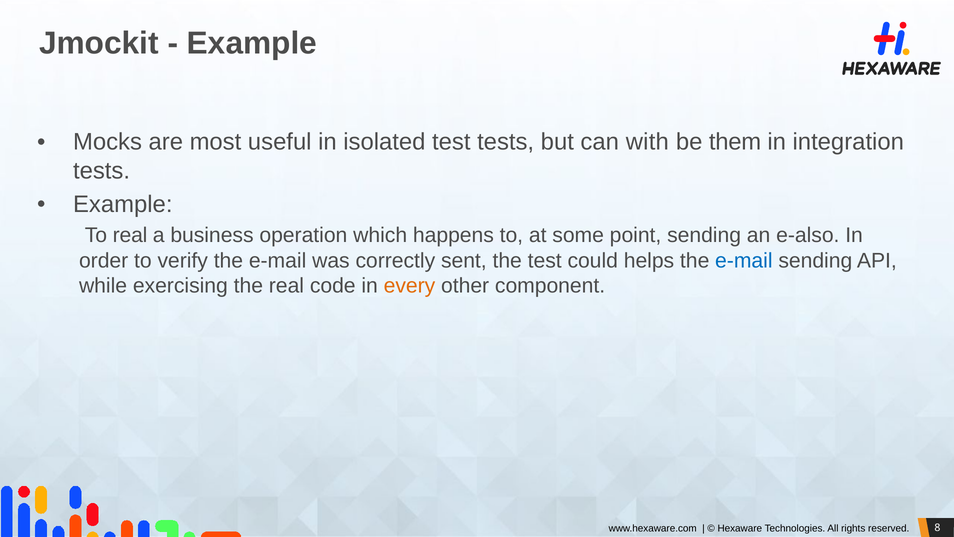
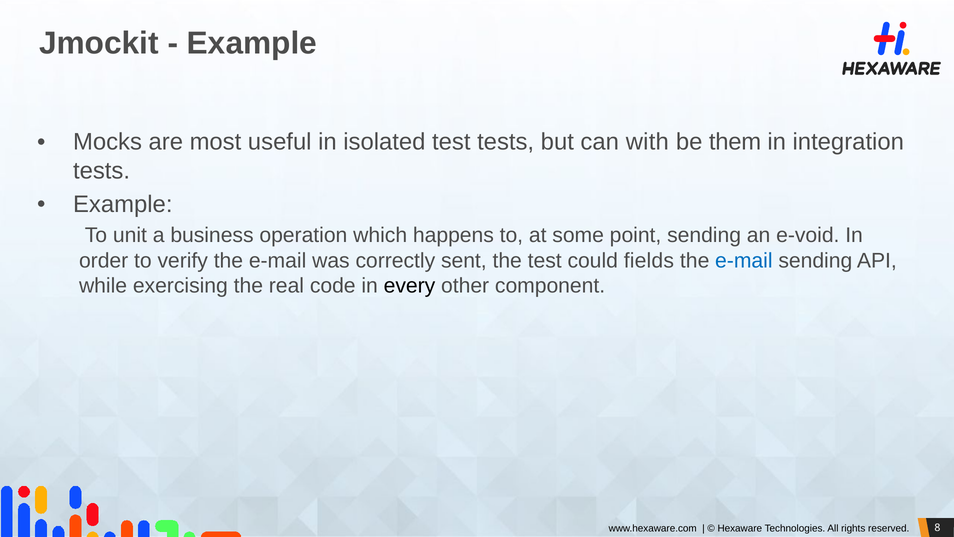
To real: real -> unit (130, 235)
e-also: e-also -> e-void (808, 235)
helps: helps -> fields (649, 260)
every colour: orange -> black (410, 286)
